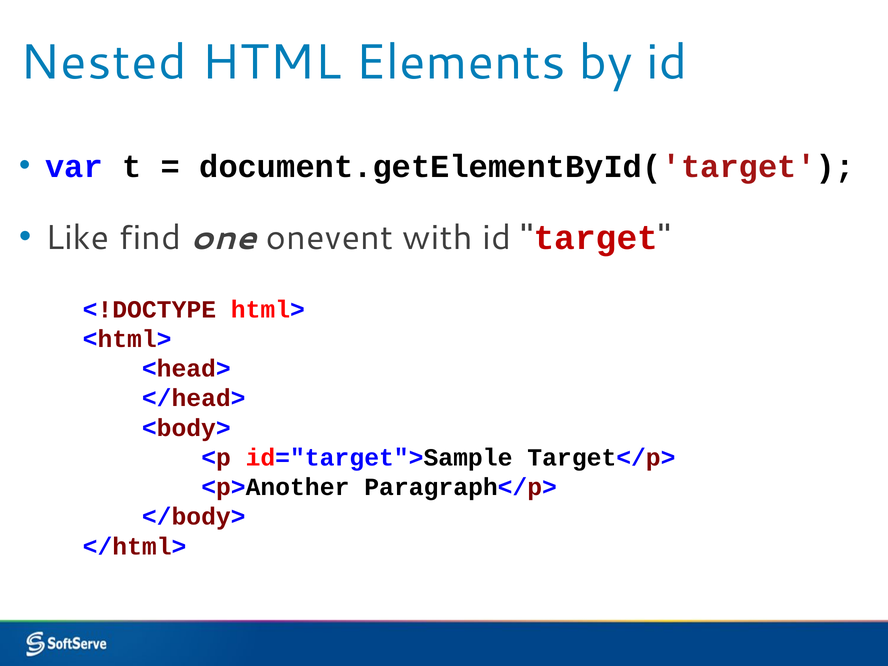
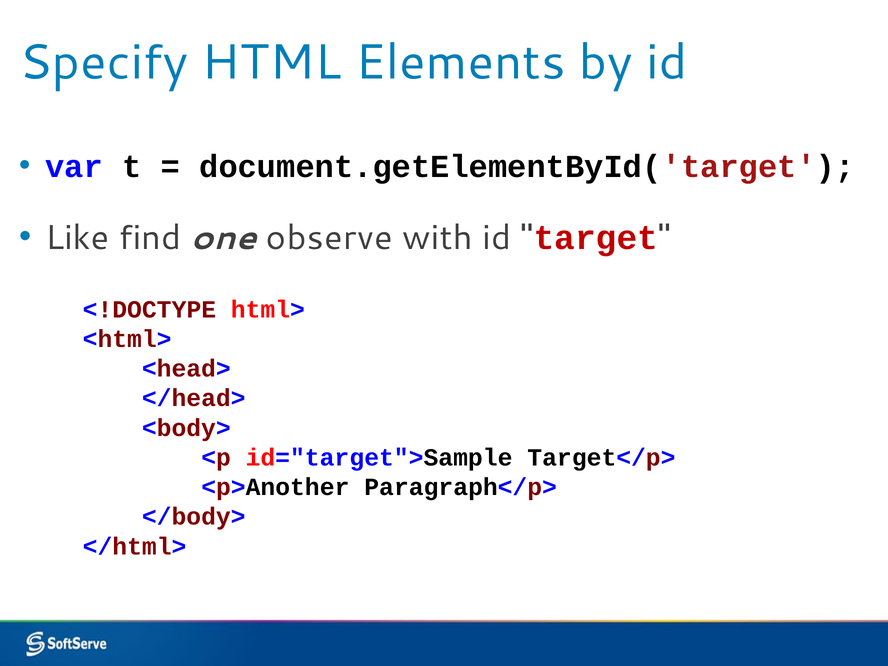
Nested: Nested -> Specify (104, 63)
onevent: onevent -> observe (329, 238)
